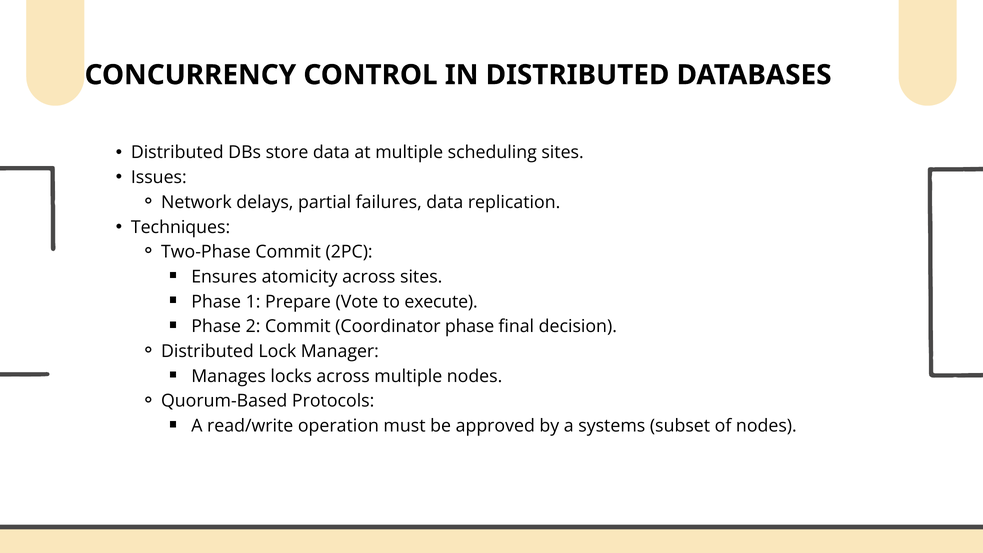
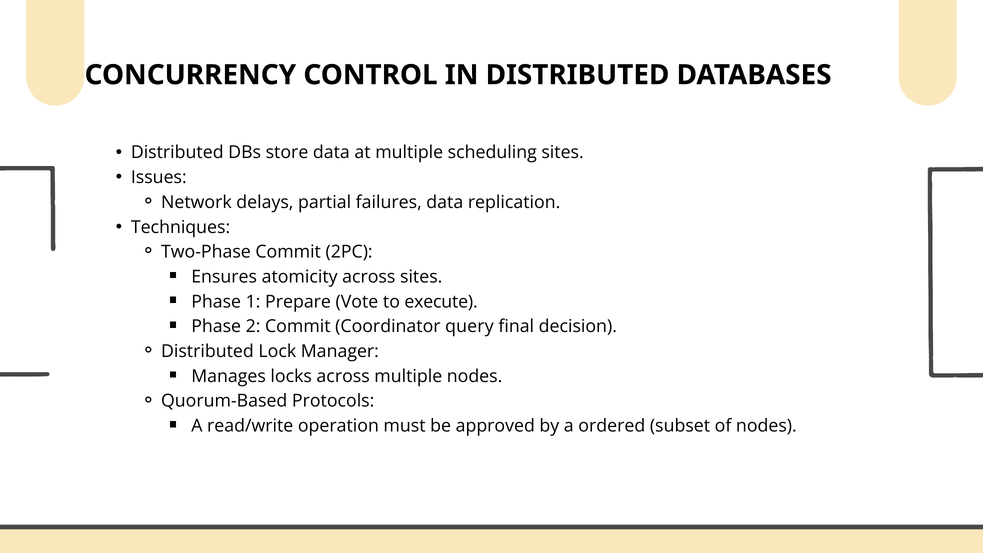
Coordinator phase: phase -> query (469, 327)
systems: systems -> ordered (612, 426)
